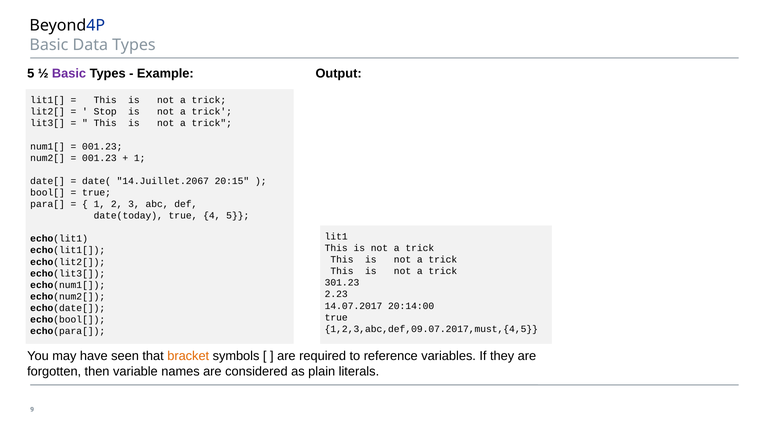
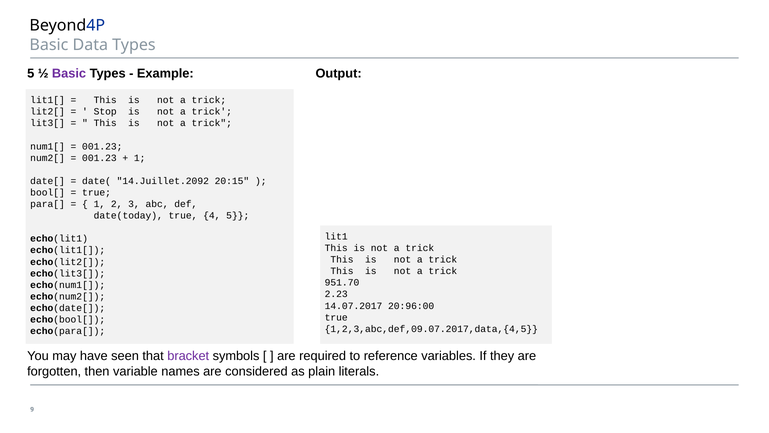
14.Juillet.2067: 14.Juillet.2067 -> 14.Juillet.2092 (163, 181)
301.23: 301.23 -> 951.70 (342, 282)
20:14:00: 20:14:00 -> 20:96:00 (411, 306)
1,2,3,abc,def,09.07.2017,must,{4,5: 1,2,3,abc,def,09.07.2017,must,{4,5 -> 1,2,3,abc,def,09.07.2017,data,{4,5 (431, 329)
bracket colour: orange -> purple (188, 356)
